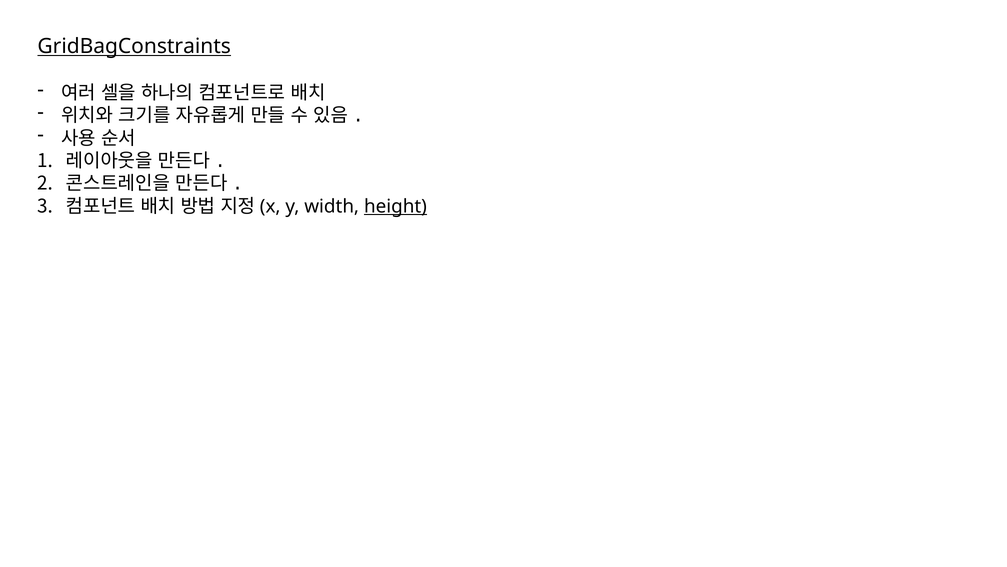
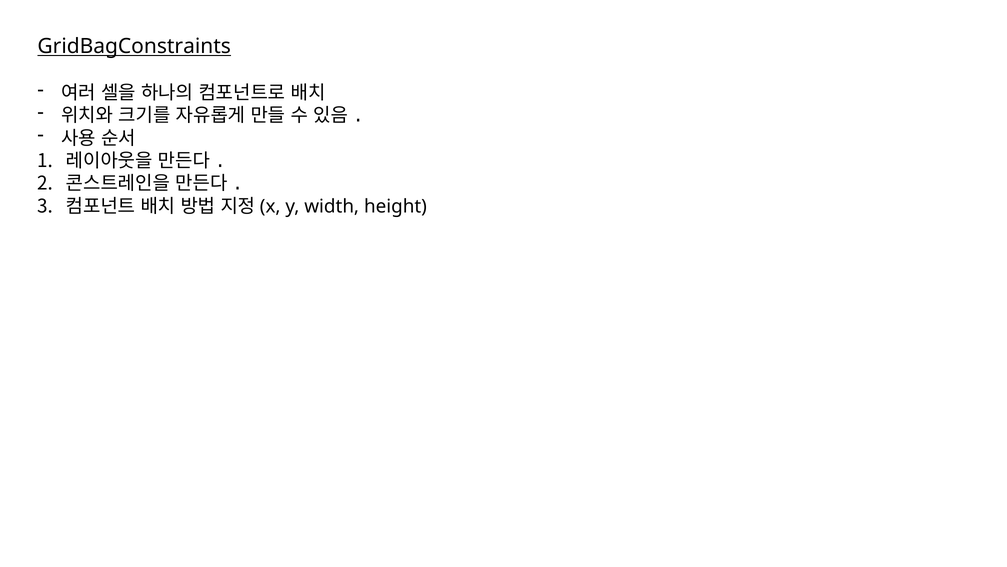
height underline: present -> none (395, 206)
